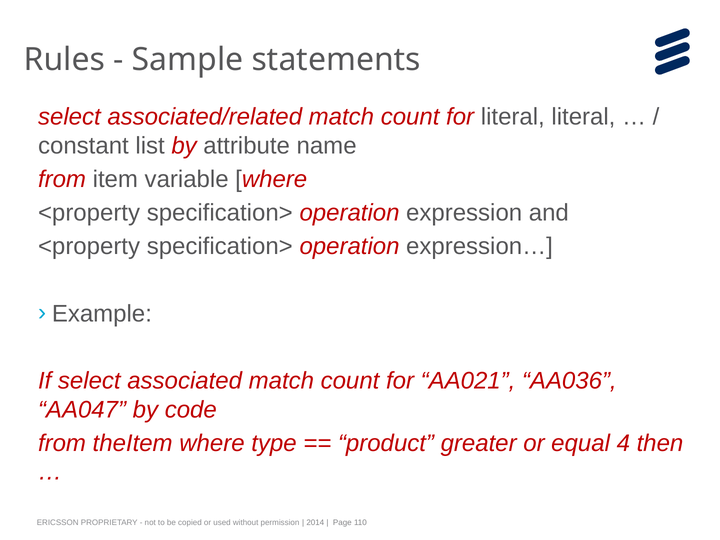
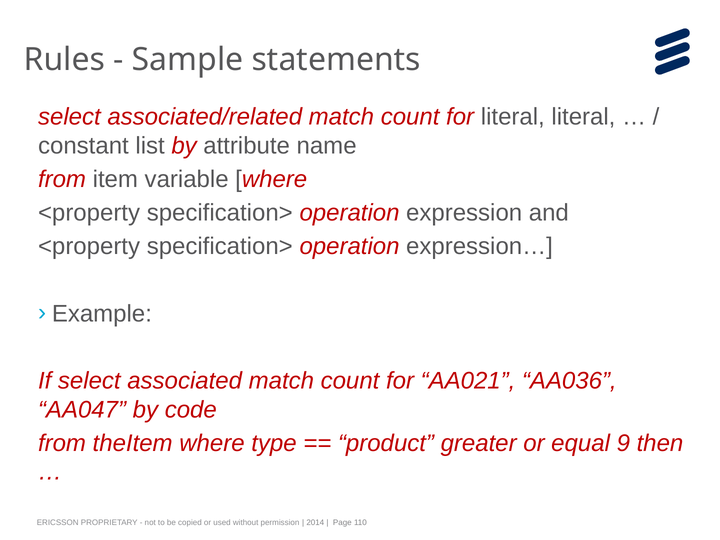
4: 4 -> 9 (623, 443)
